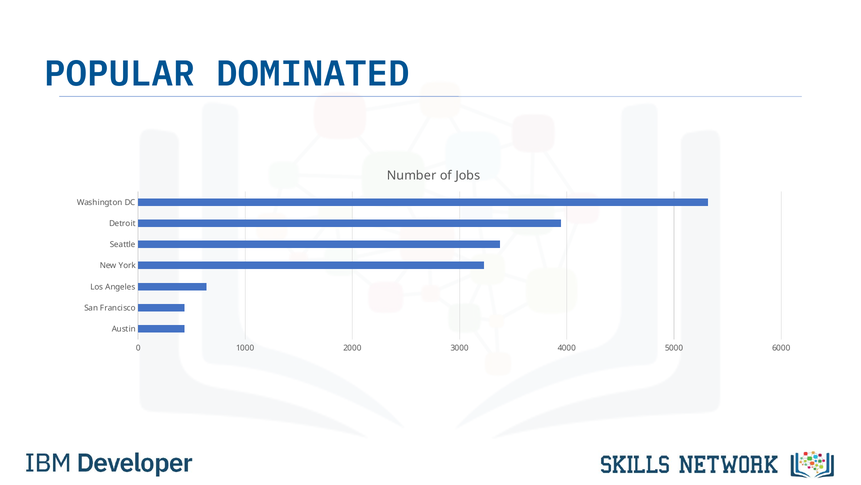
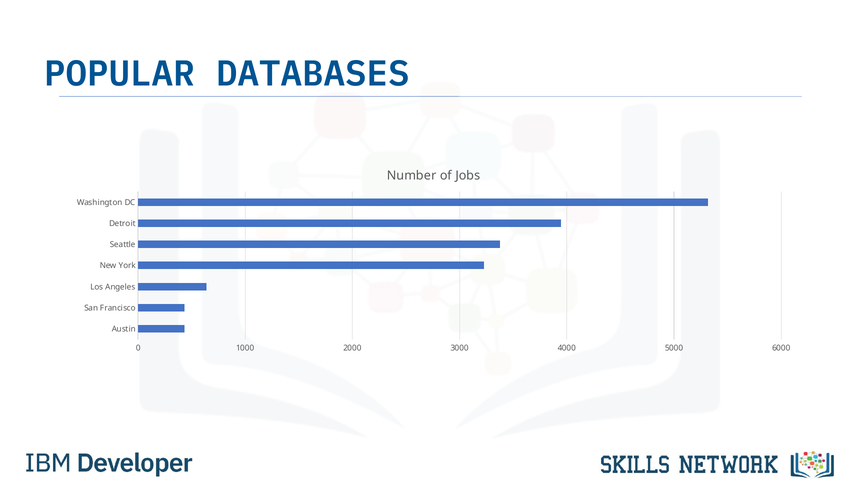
DOMINATED: DOMINATED -> DATABASES (313, 74)
